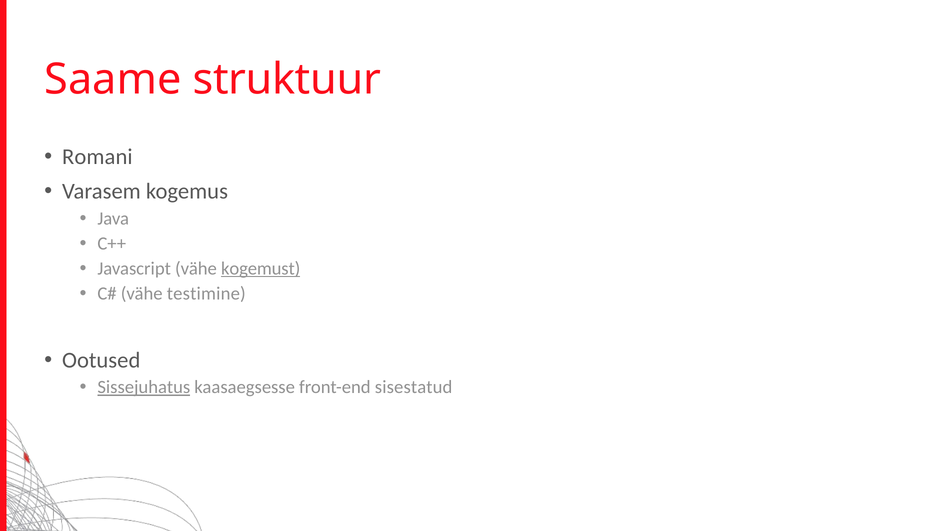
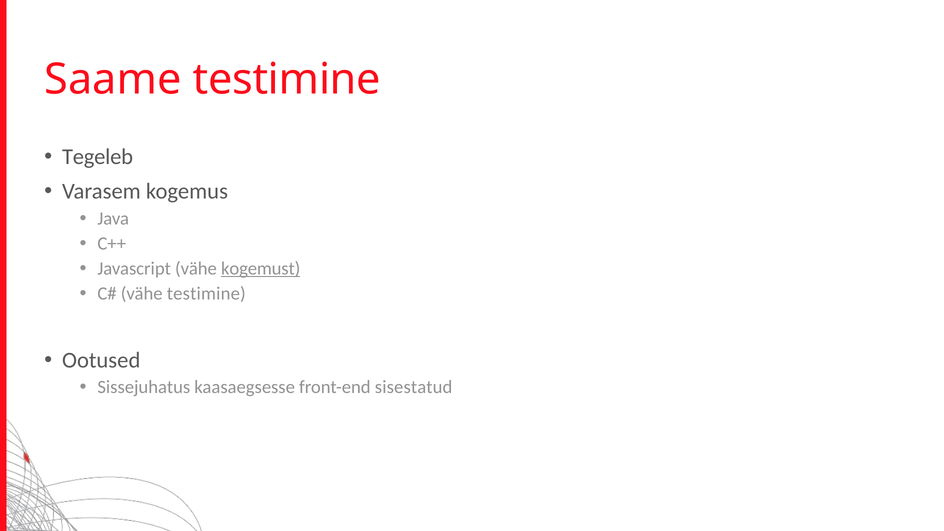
Saame struktuur: struktuur -> testimine (287, 79)
Romani: Romani -> Tegeleb (98, 157)
Sissejuhatus underline: present -> none (144, 387)
